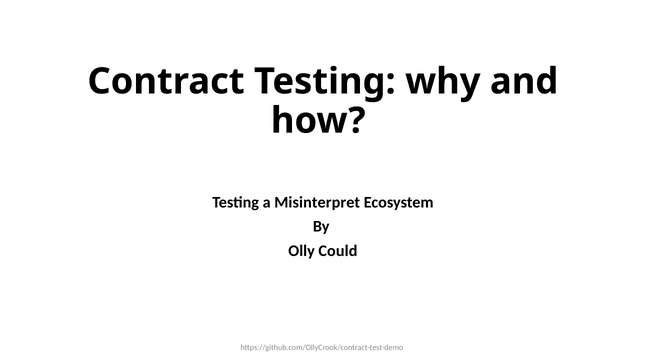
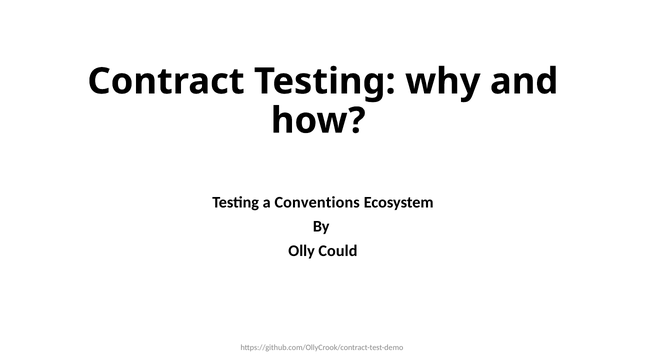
Misinterpret: Misinterpret -> Conventions (317, 202)
